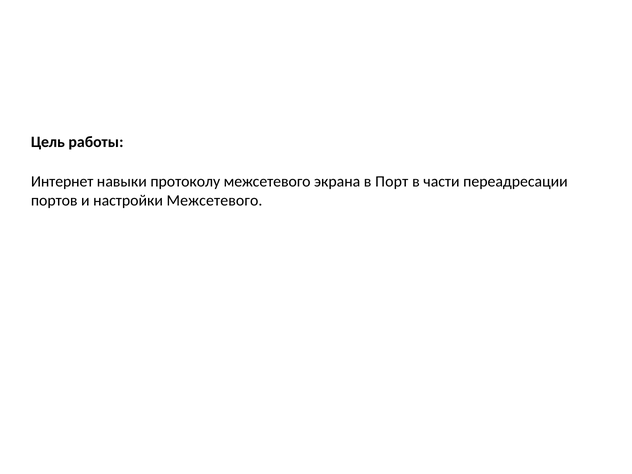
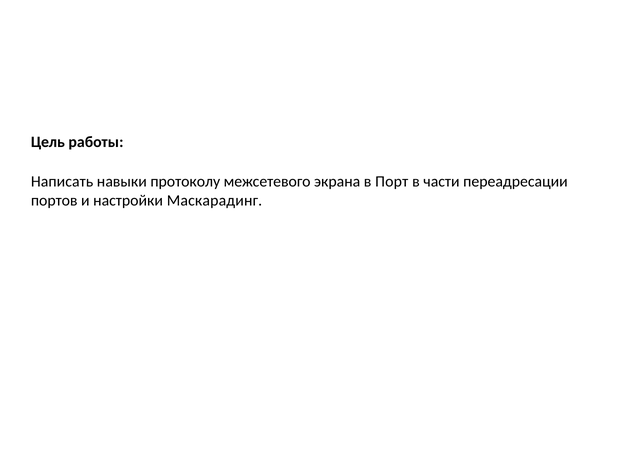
Интернет: Интернет -> Написать (62, 182)
настройки Межсетевого: Межсетевого -> Маскарадинг (215, 201)
